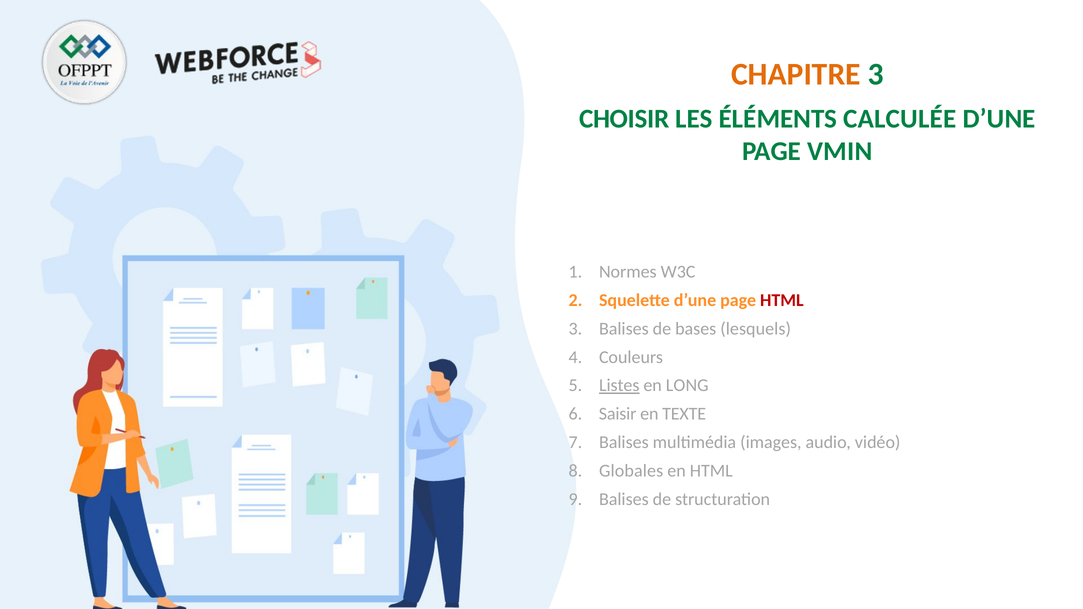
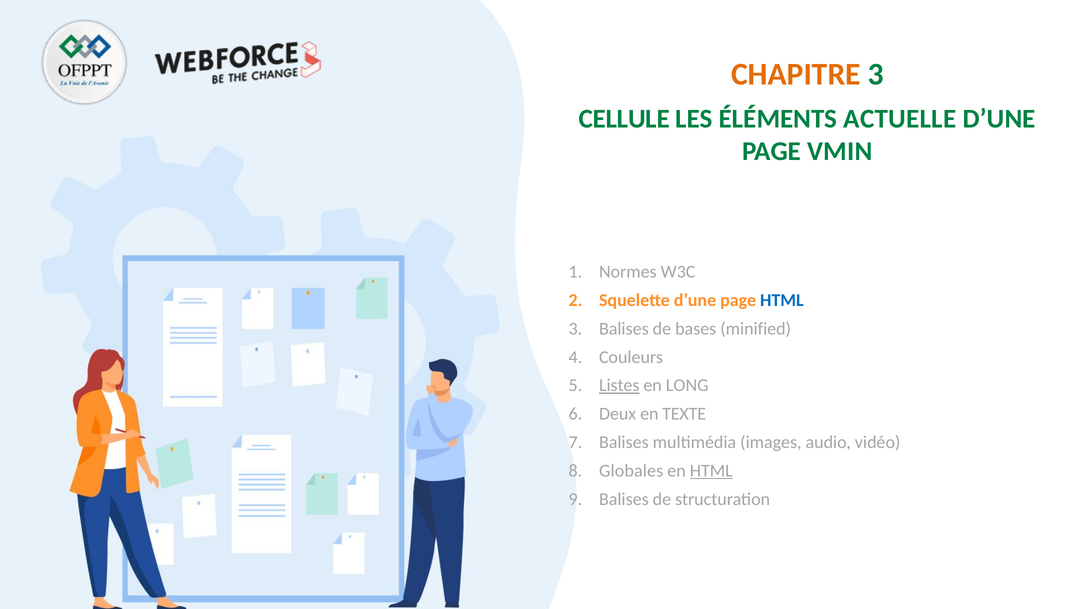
CHOISIR: CHOISIR -> CELLULE (624, 119)
CALCULÉE: CALCULÉE -> ACTUELLE (900, 119)
HTML colour: red -> blue (782, 300)
lesquels: lesquels -> minified (756, 329)
Saisir: Saisir -> Deux (618, 414)
HTML underline: none -> present (711, 471)
